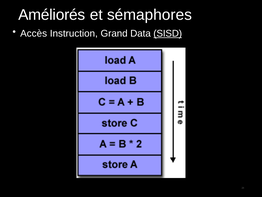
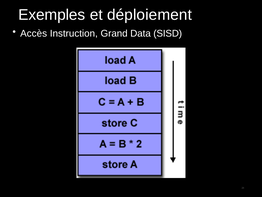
Améliorés: Améliorés -> Exemples (52, 15)
sémaphores: sémaphores -> déploiement (149, 15)
SISD underline: present -> none (168, 33)
